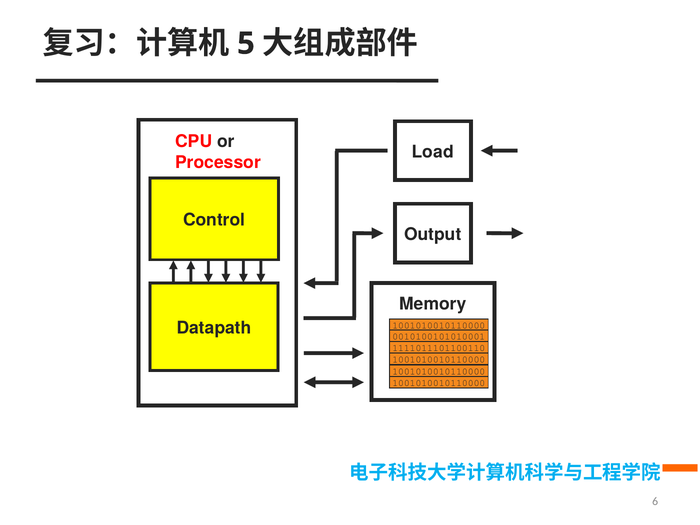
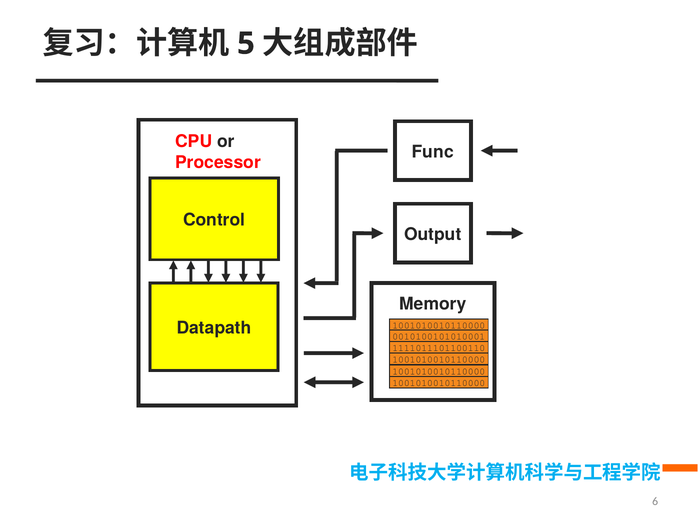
Load: Load -> Func (433, 152)
